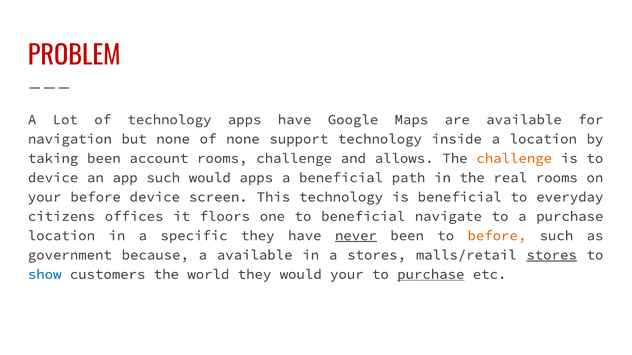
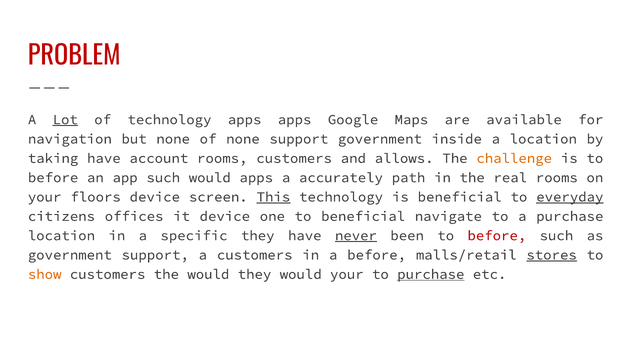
Lot underline: none -> present (65, 120)
apps have: have -> apps (295, 120)
support technology: technology -> government (380, 139)
taking been: been -> have (104, 158)
rooms challenge: challenge -> customers (294, 158)
device: device -> before (53, 178)
a beneficial: beneficial -> accurately (341, 178)
your before: before -> floors (96, 197)
This underline: none -> present (273, 197)
everyday underline: none -> present (570, 197)
it floors: floors -> device (225, 217)
before colour: orange -> red (497, 236)
government because: because -> support (155, 255)
a available: available -> customers (255, 255)
a stores: stores -> before (377, 255)
show colour: blue -> orange (45, 275)
the world: world -> would (208, 275)
